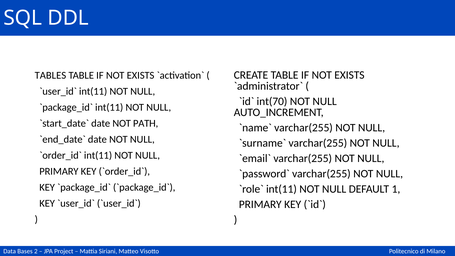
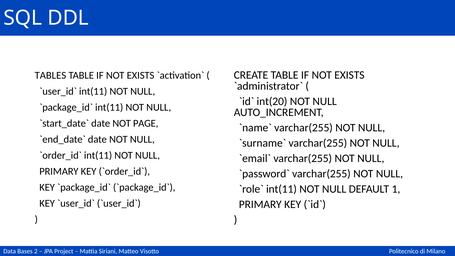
int(70: int(70 -> int(20 (272, 101)
PATH: PATH -> PAGE (146, 123)
